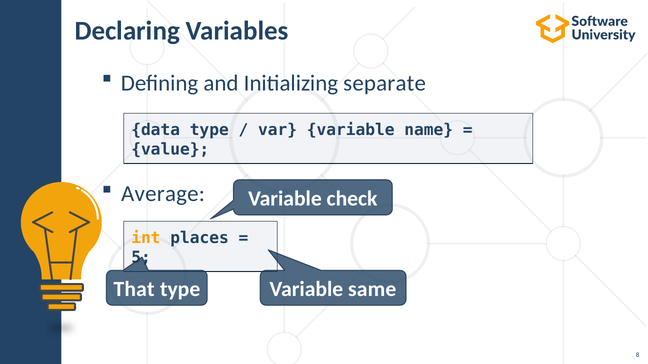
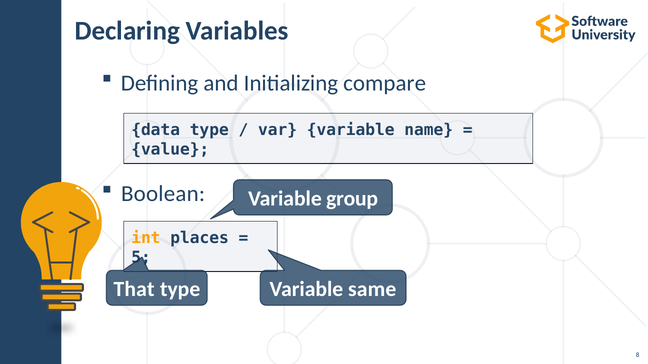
separate: separate -> compare (385, 83)
Average: Average -> Boolean (163, 194)
check: check -> group (352, 199)
